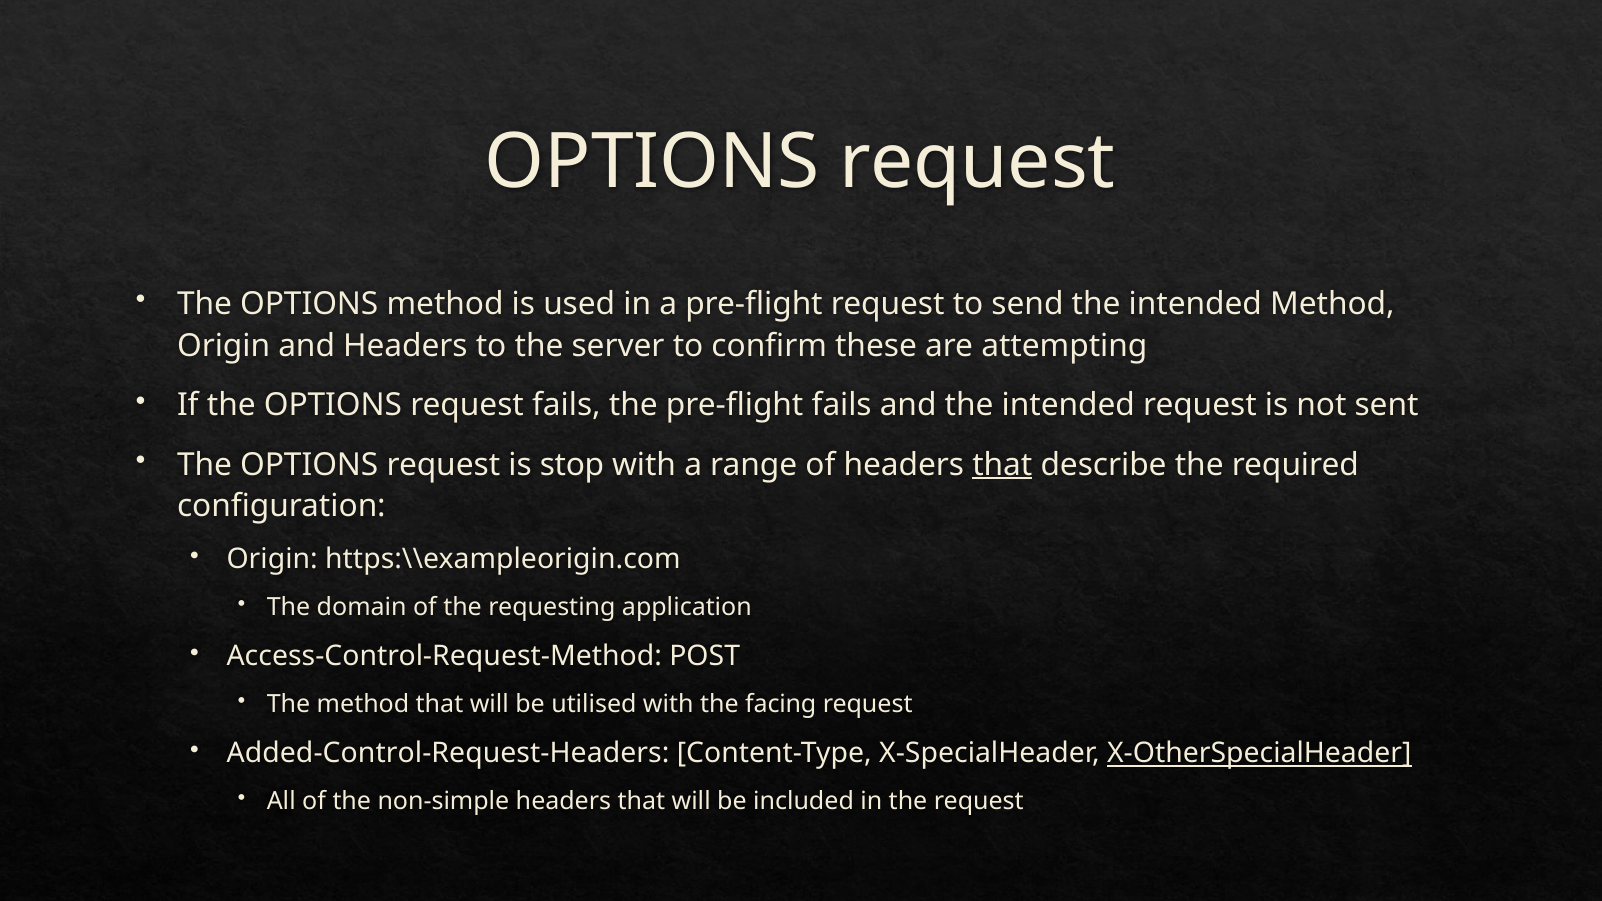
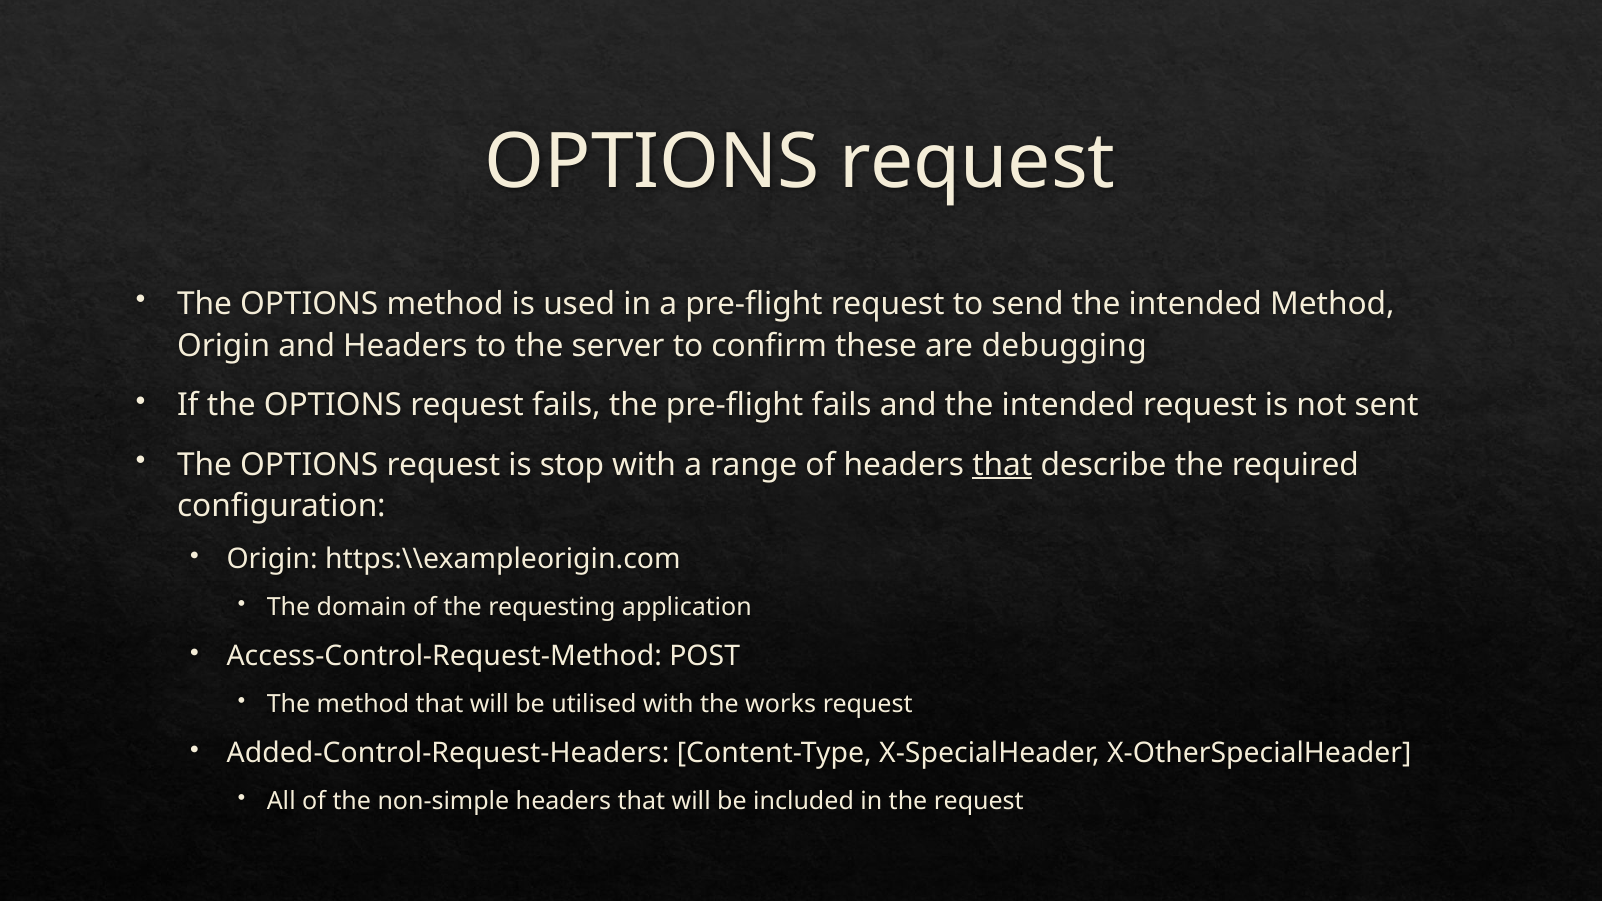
attempting: attempting -> debugging (1064, 346)
facing: facing -> works (781, 704)
X-OtherSpecialHeader underline: present -> none (1259, 754)
